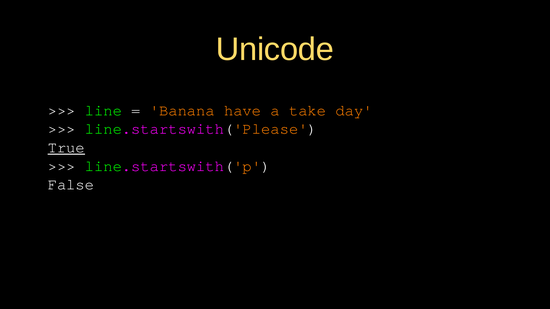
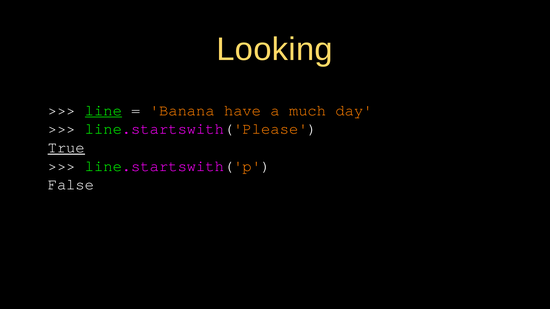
Unicode: Unicode -> Looking (275, 49)
line underline: none -> present (103, 110)
take: take -> much (308, 110)
